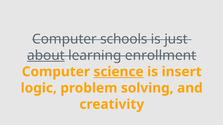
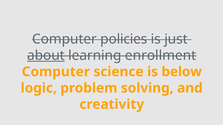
schools: schools -> policies (124, 39)
science underline: present -> none (119, 72)
insert: insert -> below (182, 72)
